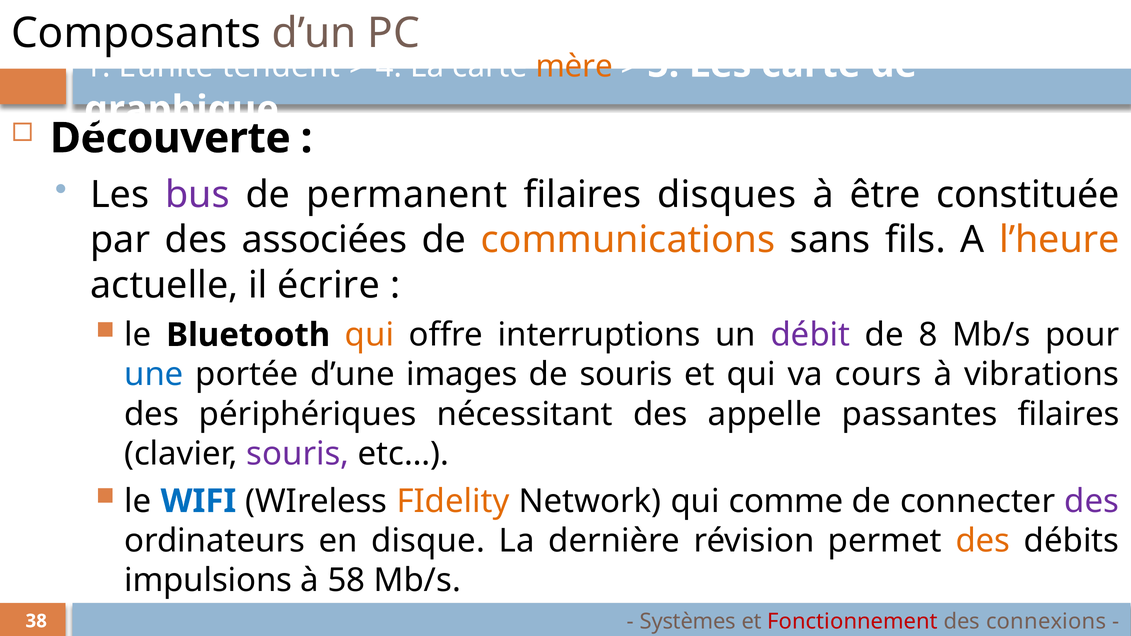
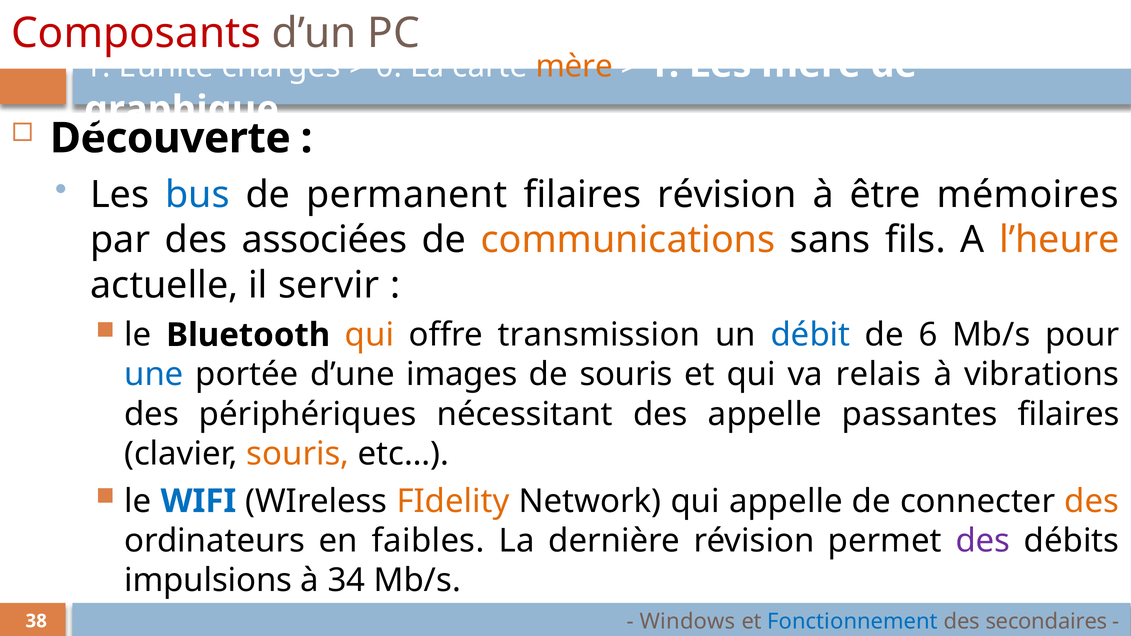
Composants colour: black -> red (136, 33)
tendent: tendent -> chargés (281, 66)
4: 4 -> 0 (389, 66)
5: 5 -> 1 (663, 64)
Les carte: carte -> mère (811, 64)
bus colour: purple -> blue (198, 195)
filaires disques: disques -> révision (727, 195)
constituée: constituée -> mémoires (1028, 195)
écrire: écrire -> servir (329, 285)
interruptions: interruptions -> transmission (599, 335)
débit colour: purple -> blue (810, 335)
8: 8 -> 6 (928, 335)
cours: cours -> relais (878, 375)
souris colour: purple -> orange (298, 454)
qui comme: comme -> appelle (786, 501)
des colour: purple -> orange (1092, 501)
disque: disque -> faibles (428, 541)
des colour: orange -> purple (983, 541)
58: 58 -> 34 (346, 580)
Systèmes: Systèmes -> Windows (688, 622)
Fonctionnement colour: red -> blue (853, 622)
connexions: connexions -> secondaires (1046, 622)
